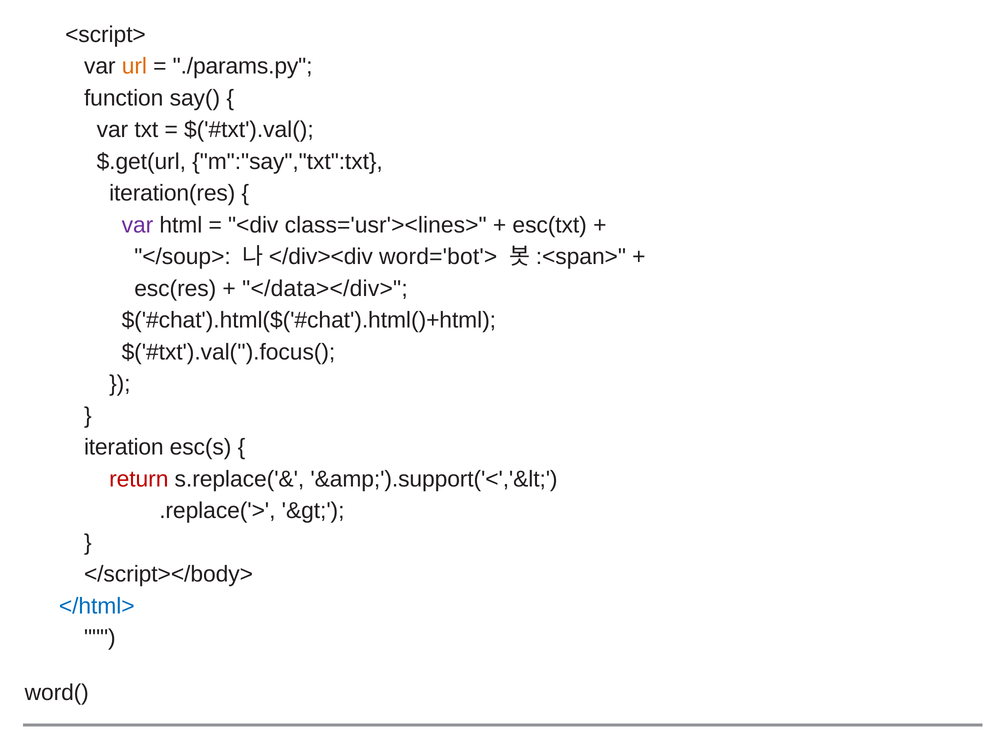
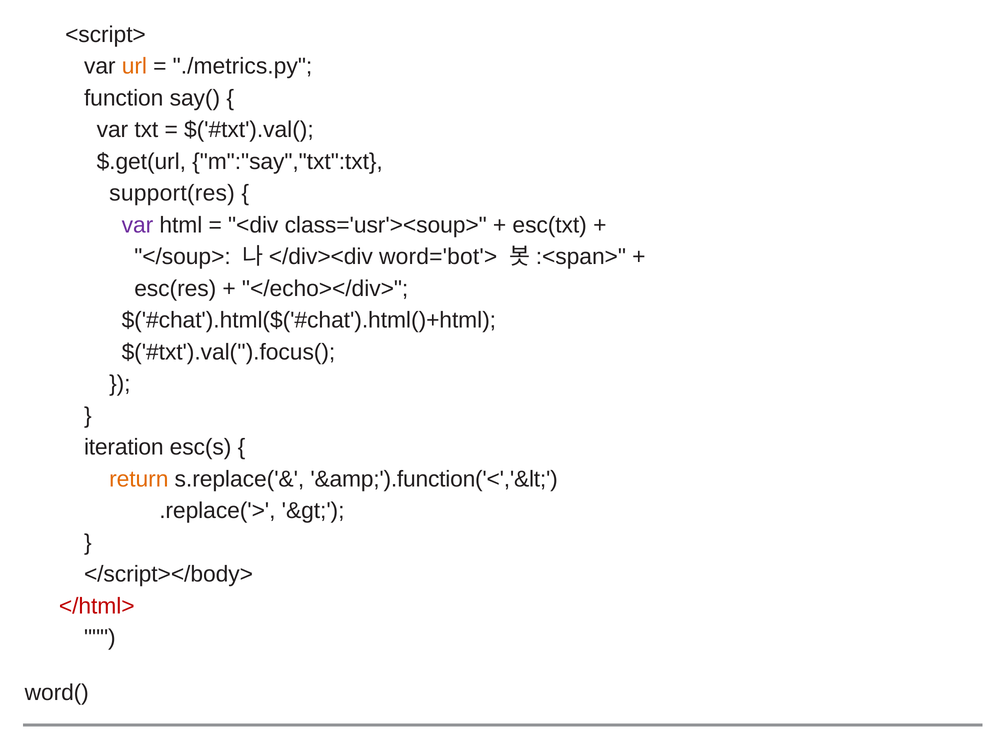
./params.py: ./params.py -> ./metrics.py (243, 66)
iteration(res: iteration(res -> support(res (172, 193)
class='usr'><lines>: class='usr'><lines> -> class='usr'><soup> (386, 225)
</data></div>: </data></div> -> </echo></div> (325, 288)
return colour: red -> orange (139, 479)
&amp;').support('<','&lt: &amp;').support('<','&lt -> &amp;').function('<','&lt (434, 479)
</html> colour: blue -> red (97, 606)
